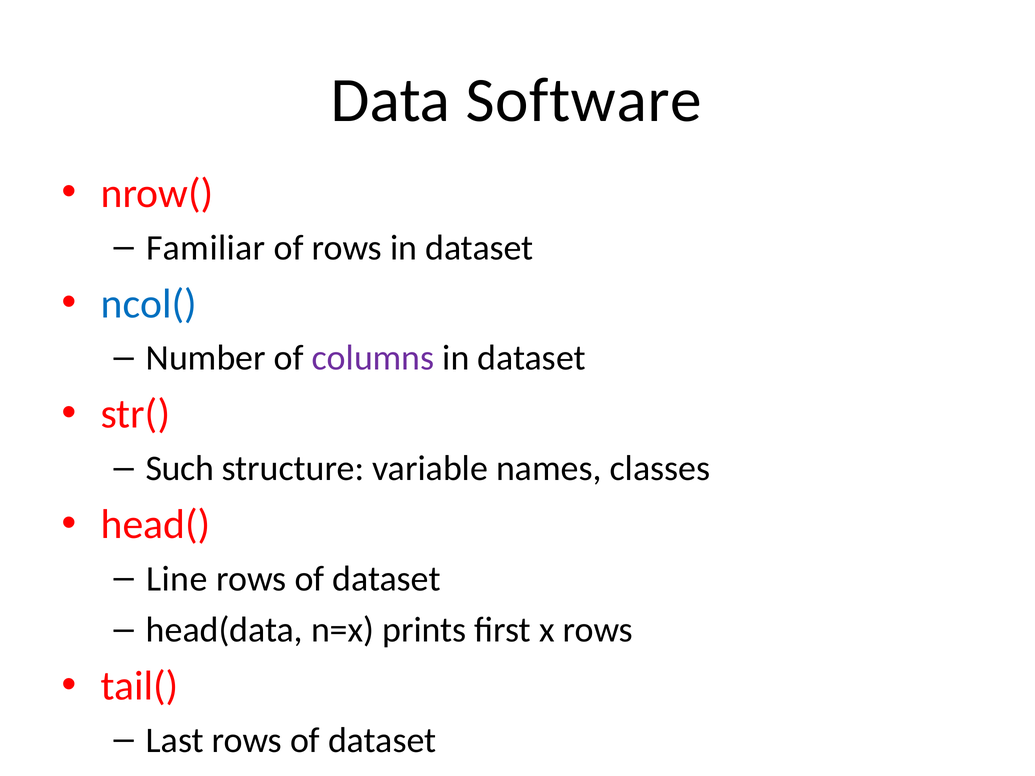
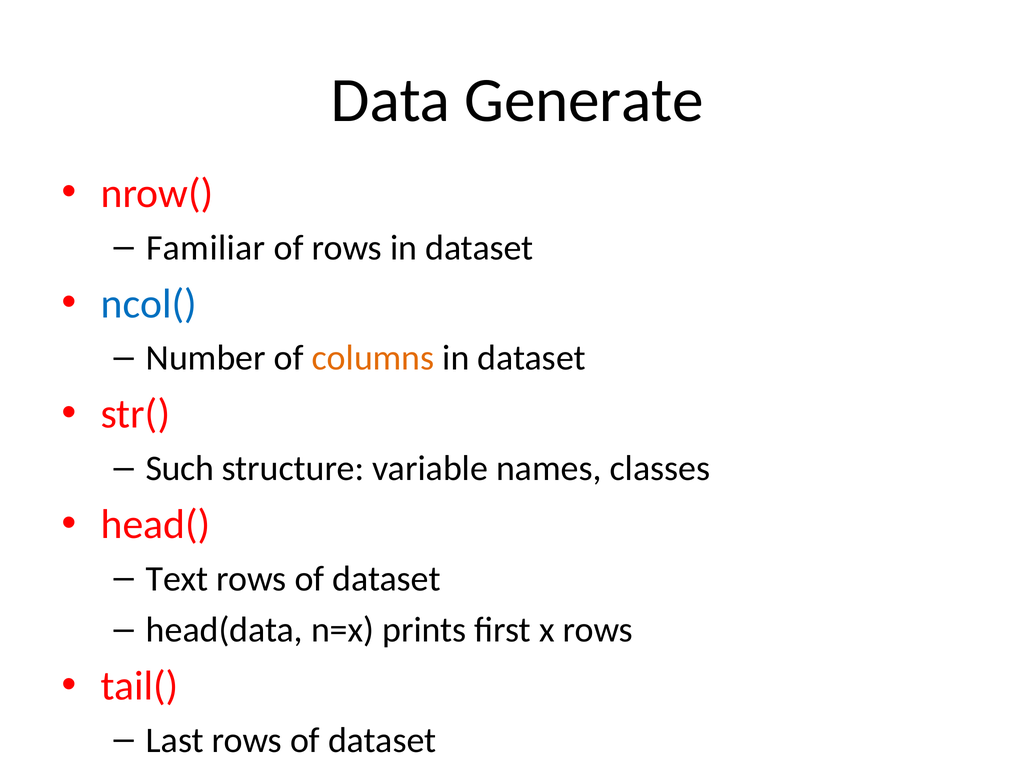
Software: Software -> Generate (584, 100)
columns colour: purple -> orange (373, 358)
Line: Line -> Text (177, 579)
